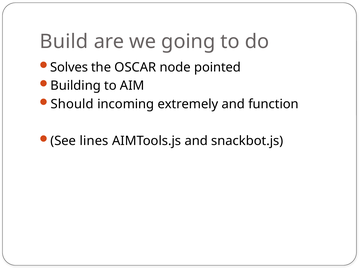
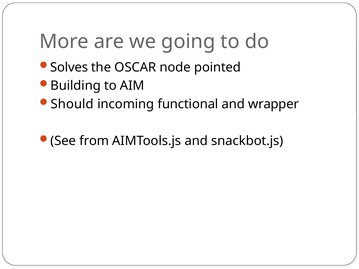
Build: Build -> More (64, 41)
extremely: extremely -> functional (188, 104)
function: function -> wrapper (274, 104)
lines: lines -> from (94, 141)
